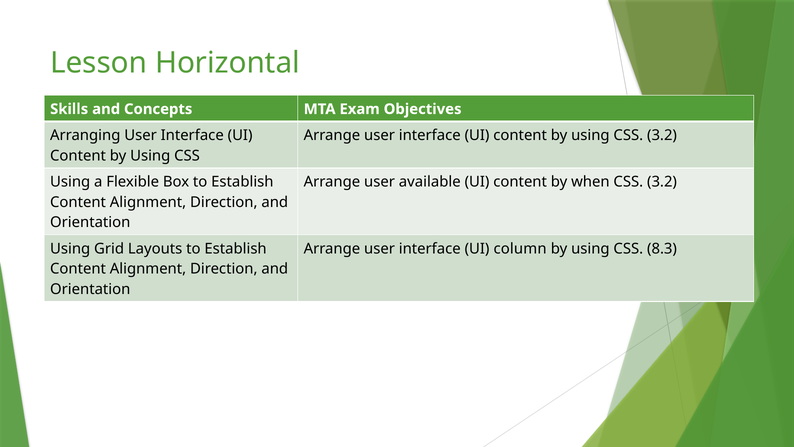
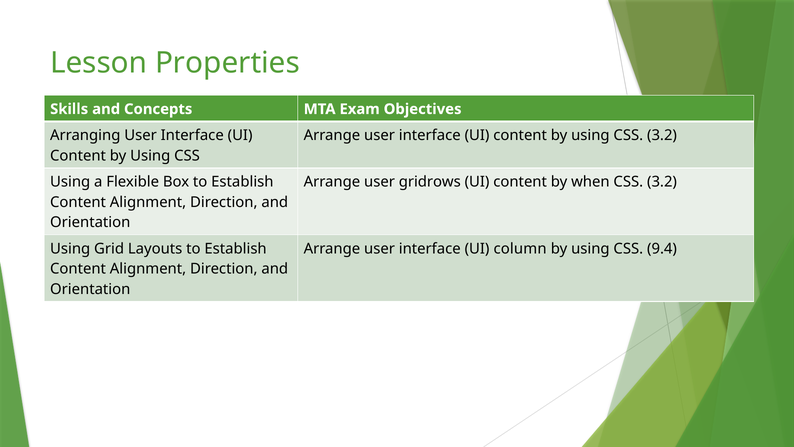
Horizontal: Horizontal -> Properties (227, 63)
available: available -> gridrows (430, 182)
8.3: 8.3 -> 9.4 (662, 249)
